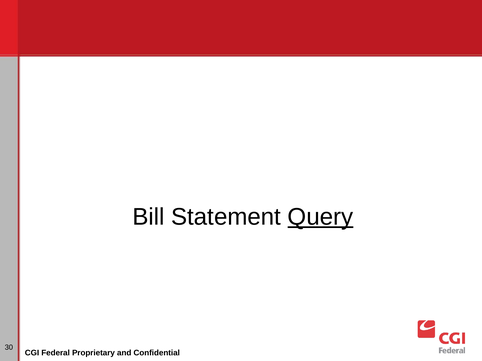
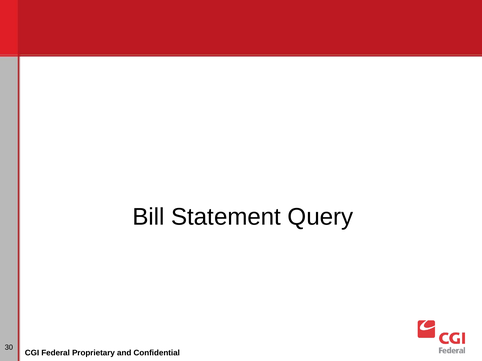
Query underline: present -> none (320, 217)
